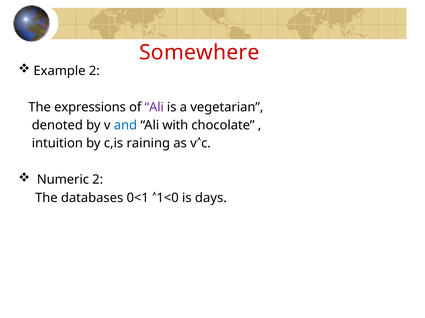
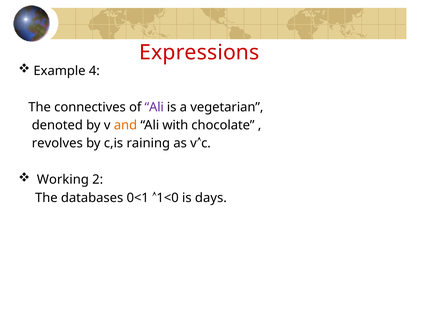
Somewhere: Somewhere -> Expressions (199, 52)
Example 2: 2 -> 4 (94, 71)
expressions: expressions -> connectives (90, 107)
and colour: blue -> orange (125, 126)
intuition: intuition -> revolves (57, 144)
Numeric: Numeric -> Working (63, 180)
